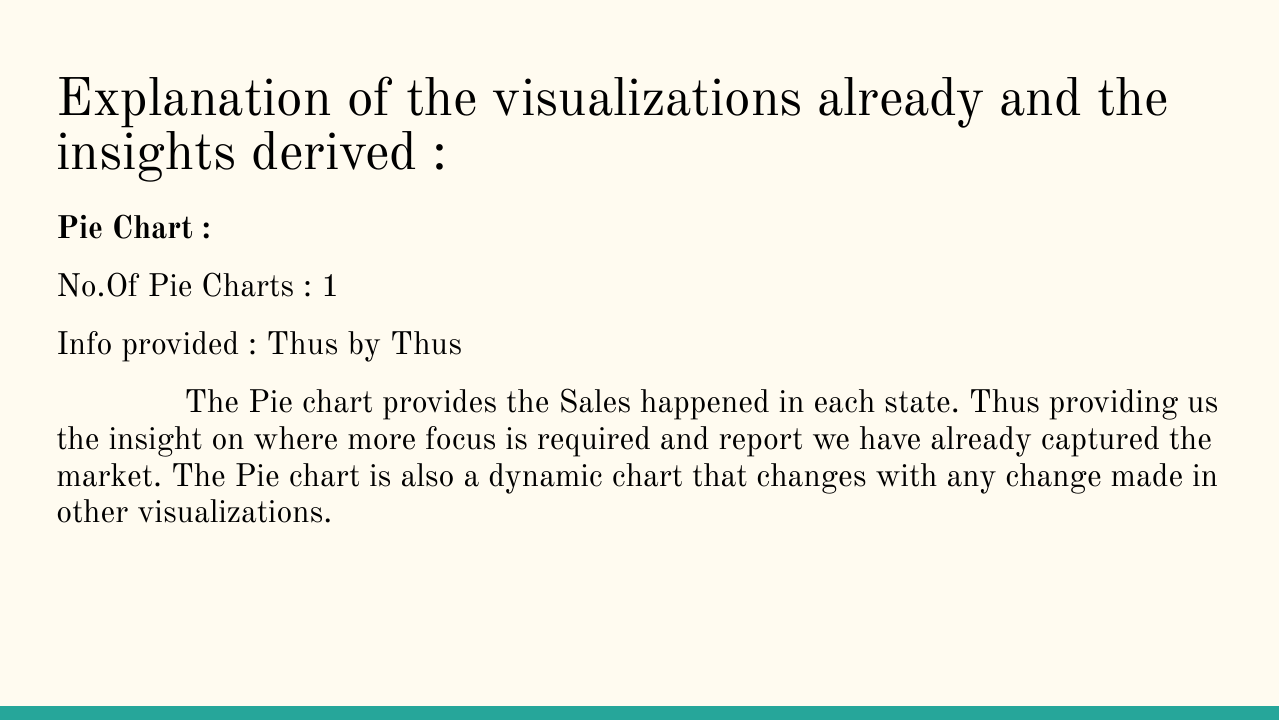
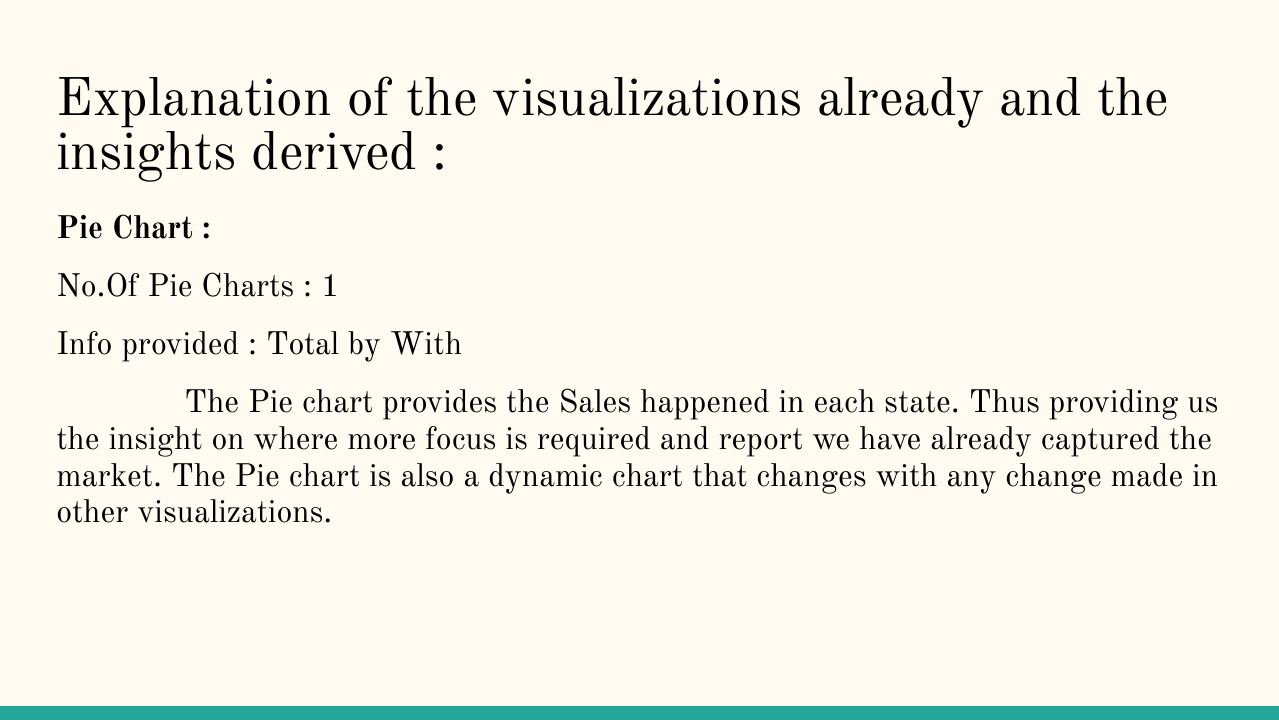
Thus: Thus -> Total (303, 344)
by Thus: Thus -> With (426, 344)
